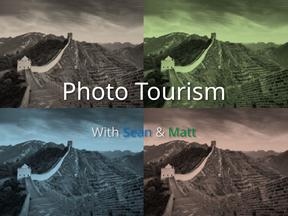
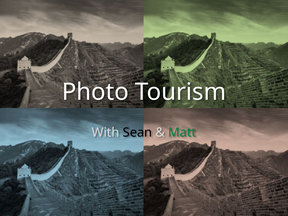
Sean colour: blue -> black (137, 132)
